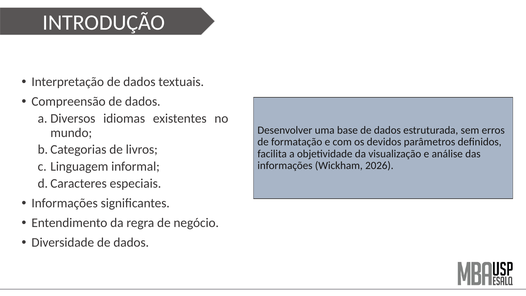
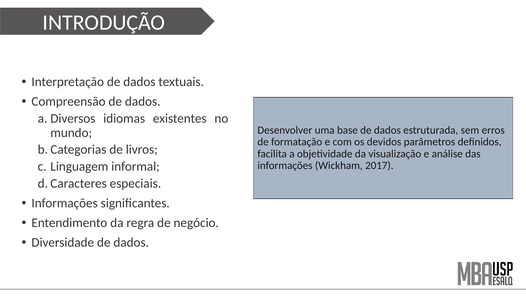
2026: 2026 -> 2017 (379, 166)
